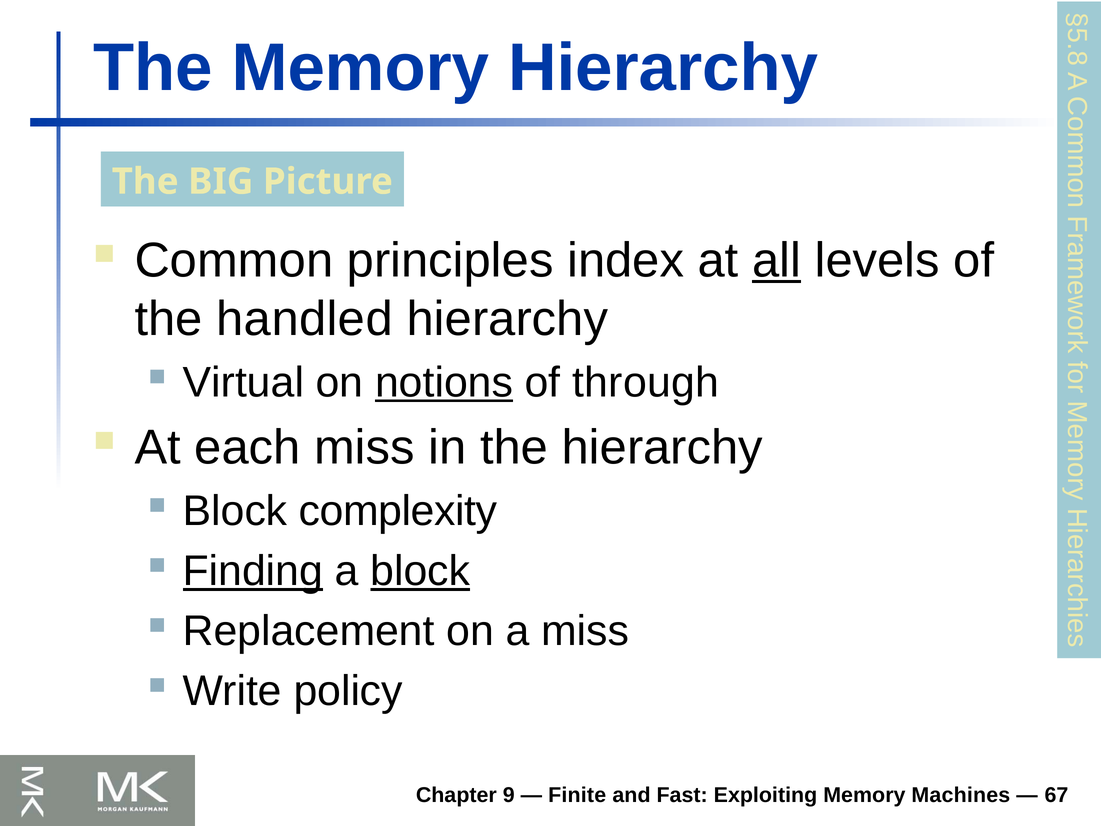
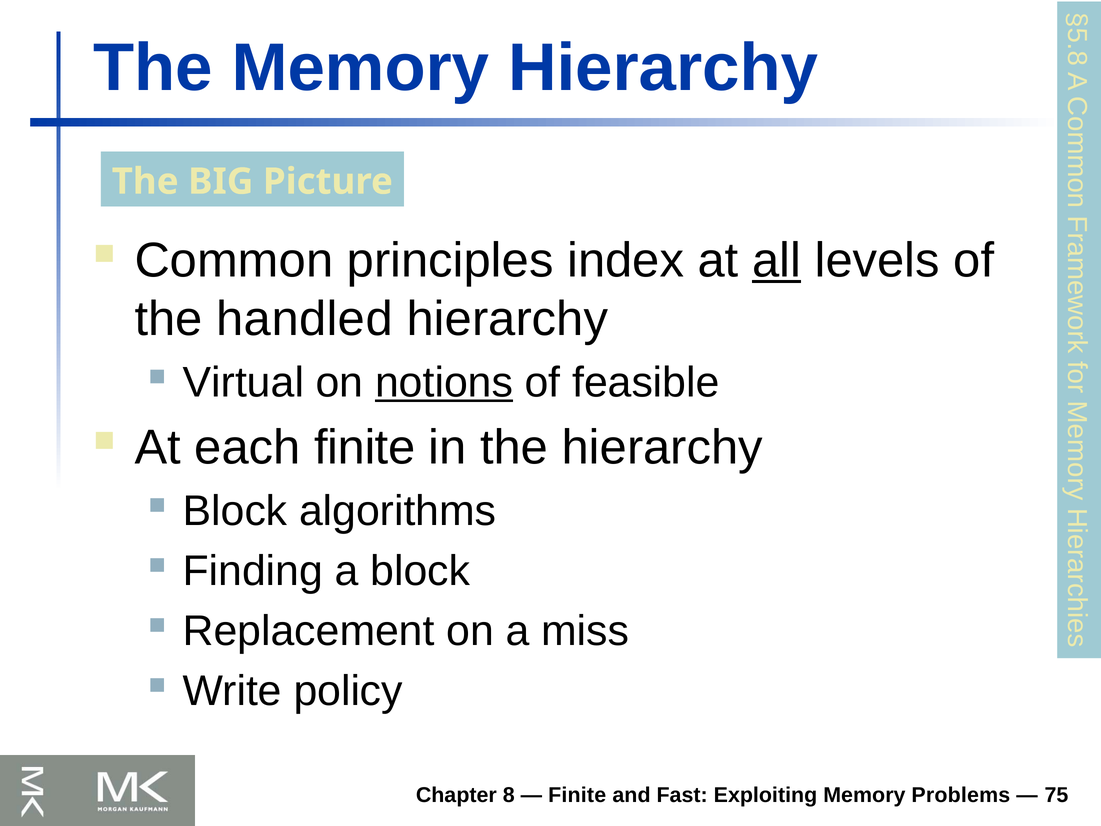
through: through -> feasible (646, 382)
each miss: miss -> finite (365, 448)
complexity: complexity -> algorithms (398, 511)
Finding underline: present -> none (253, 571)
block underline: present -> none (420, 571)
Chapter 9: 9 -> 8 (509, 795)
Machines: Machines -> Problems (961, 795)
67: 67 -> 75 (1056, 795)
